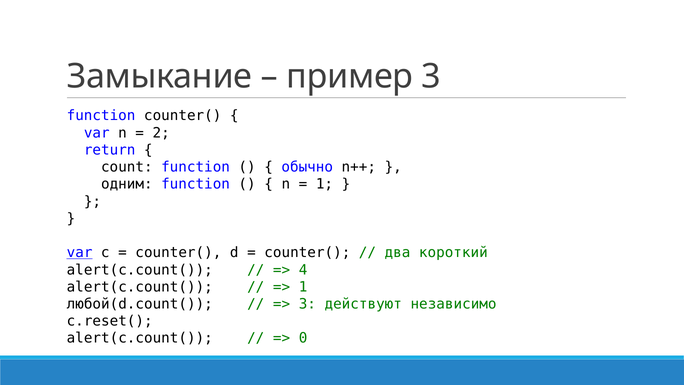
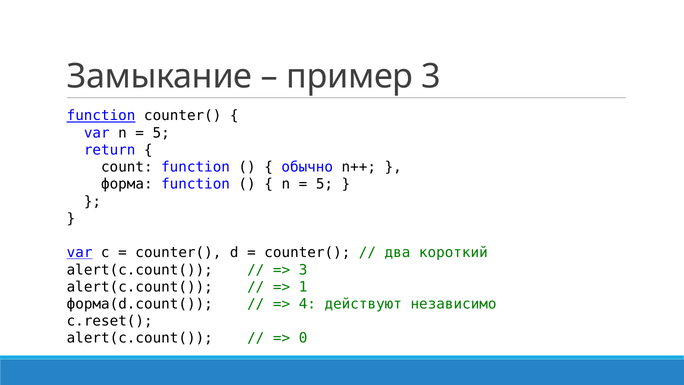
function underline: none -> present (101, 116)
2: 2 -> 5 (161, 133)
одним: одним -> форма (127, 184)
1: 1 -> 5 (324, 184)
4: 4 -> 3 (303, 270)
любой(d.count(: любой(d.count( -> форма(d.count( (140, 304)
3: 3 -> 4 (307, 304)
